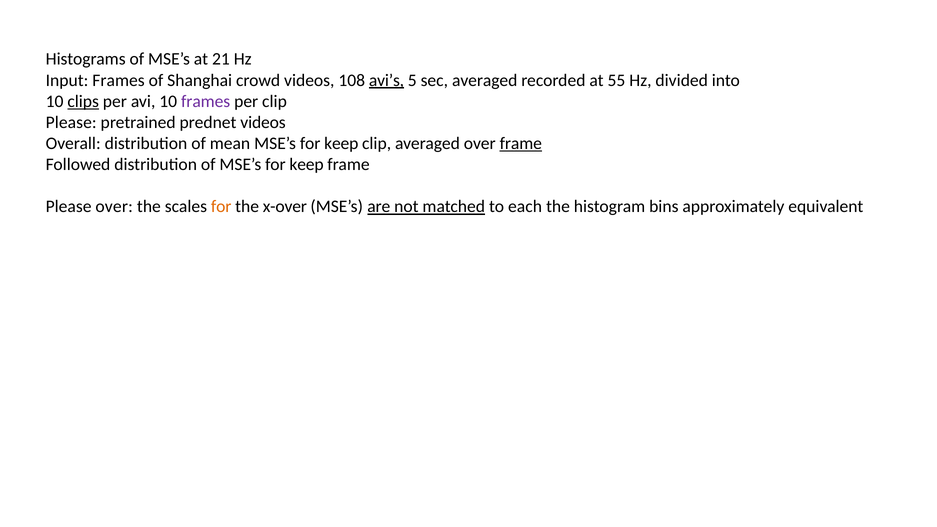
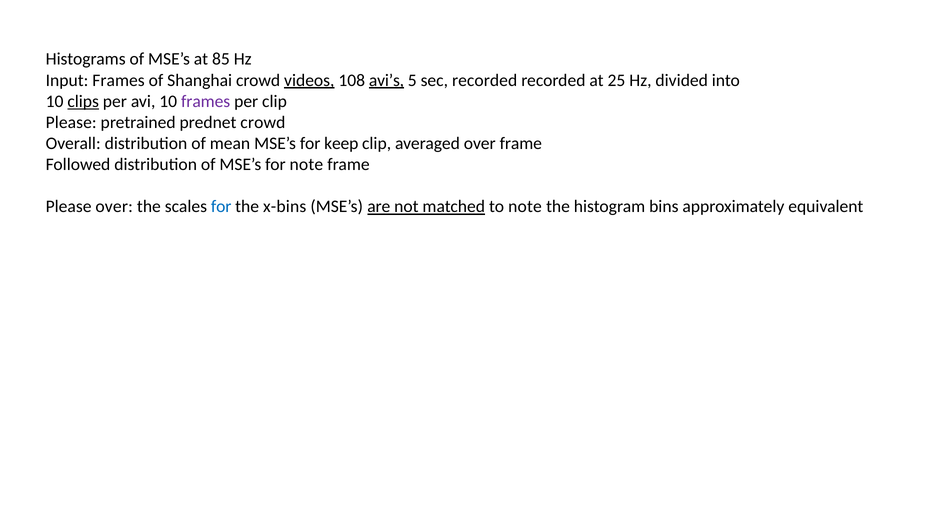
21: 21 -> 85 (221, 59)
videos underline: none -> present (309, 80)
sec averaged: averaged -> recorded (485, 80)
55: 55 -> 25 (616, 80)
prednet videos: videos -> crowd (263, 122)
frame underline: present -> none (521, 143)
of MSE’s for keep: keep -> note (306, 165)
for colour: orange -> blue (221, 207)
x-over: x-over -> x-bins (285, 207)
to each: each -> note (525, 207)
